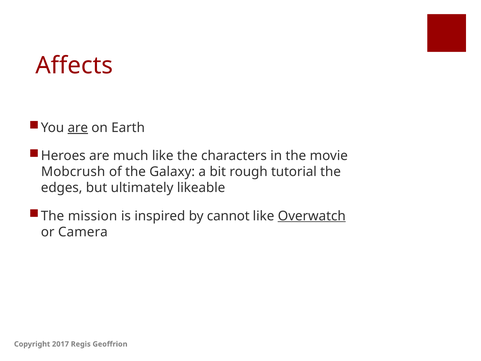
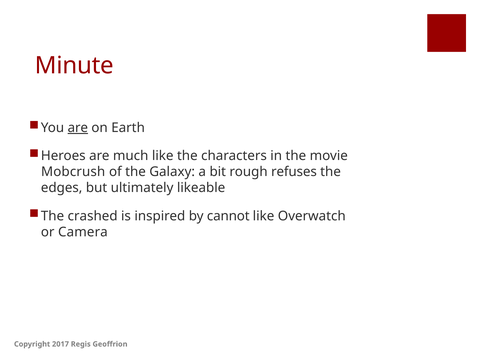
Affects: Affects -> Minute (74, 65)
tutorial: tutorial -> refuses (294, 172)
mission: mission -> crashed (93, 216)
Overwatch underline: present -> none (312, 216)
